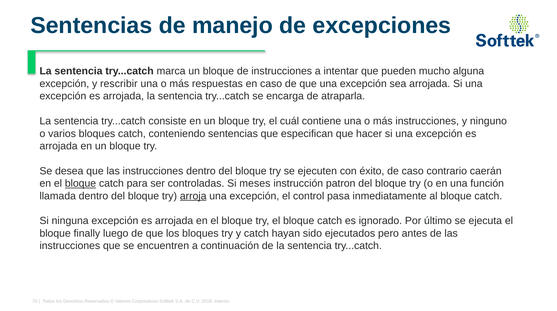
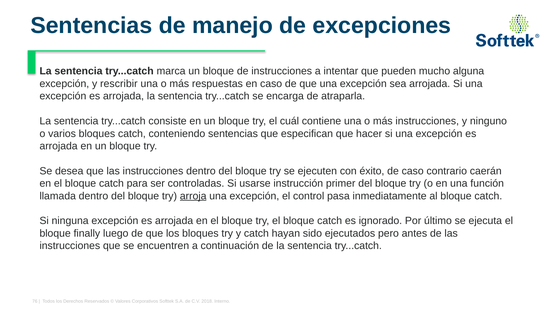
bloque underline: present -> none (80, 184)
meses: meses -> usarse (255, 184)
patron: patron -> primer (341, 184)
